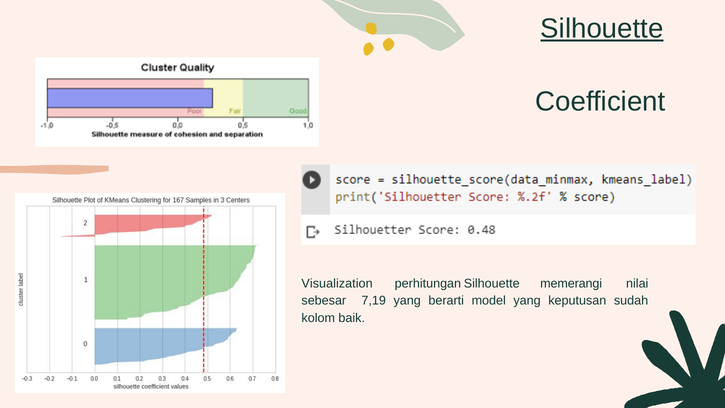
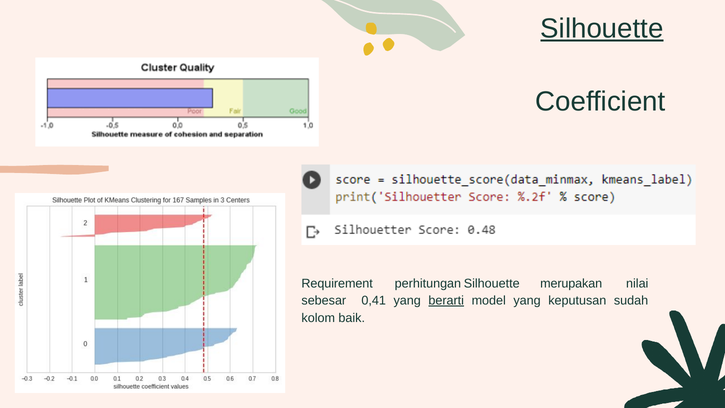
Visualization: Visualization -> Requirement (337, 283)
memerangi: memerangi -> merupakan (571, 283)
7,19: 7,19 -> 0,41 (374, 301)
berarti underline: none -> present (446, 301)
